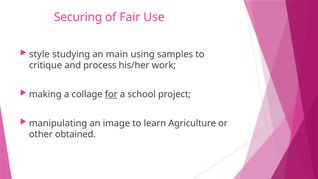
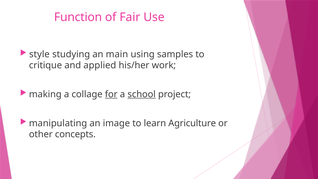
Securing: Securing -> Function (78, 17)
process: process -> applied (100, 65)
school underline: none -> present (142, 94)
obtained: obtained -> concepts (75, 134)
